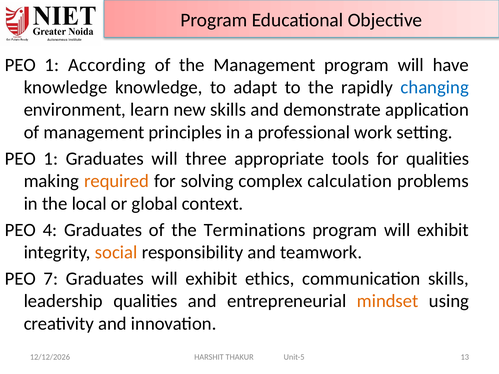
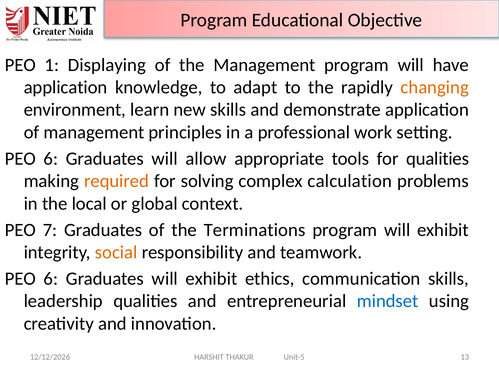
According: According -> Displaying (107, 65)
knowledge: knowledge -> application (66, 87)
changing colour: blue -> orange (435, 87)
1: 1 -> 6 (51, 159)
three: three -> allow (206, 159)
4: 4 -> 7 (50, 230)
7: 7 -> 6 (51, 279)
mindset colour: orange -> blue (388, 301)
